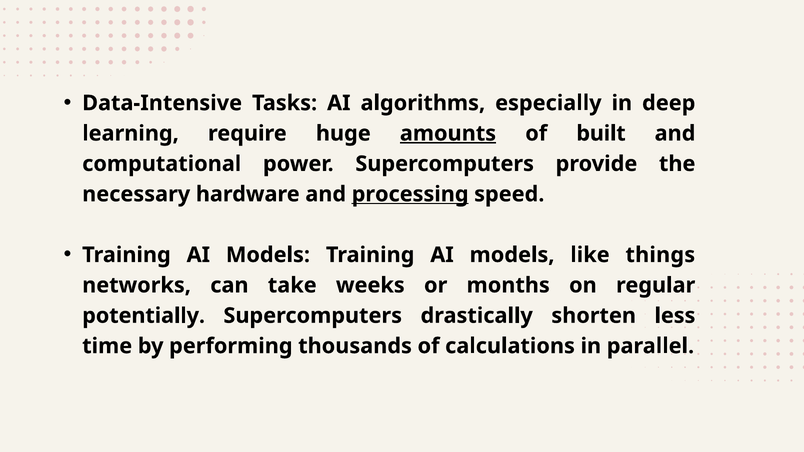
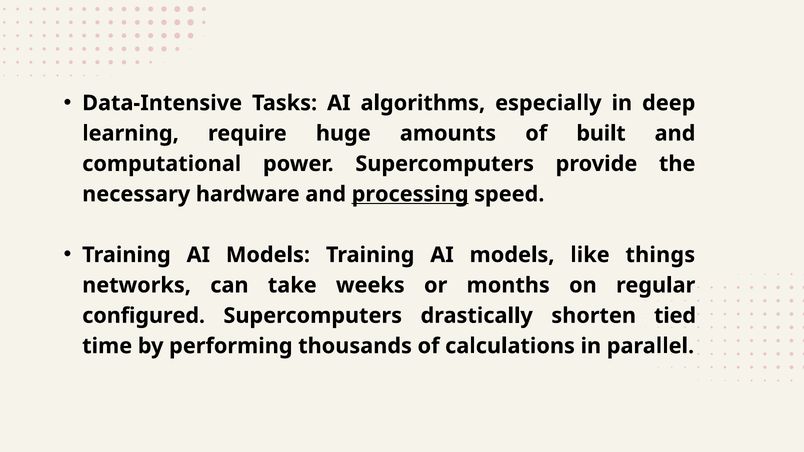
amounts underline: present -> none (448, 134)
potentially: potentially -> configured (144, 316)
less: less -> tied (675, 316)
